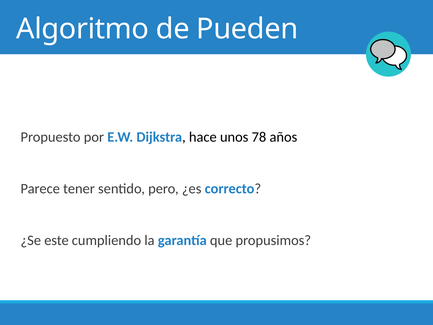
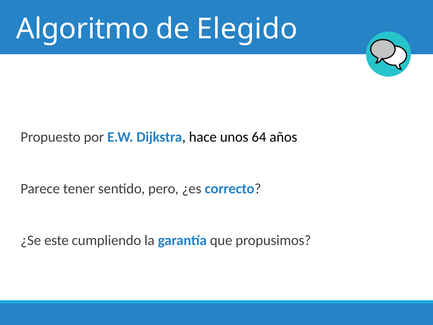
Pueden: Pueden -> Elegido (247, 29)
78: 78 -> 64 (259, 137)
